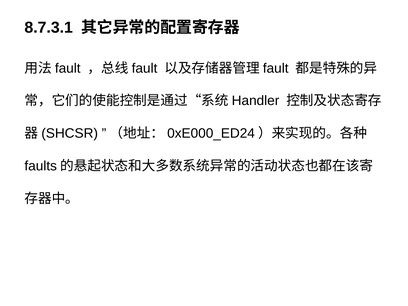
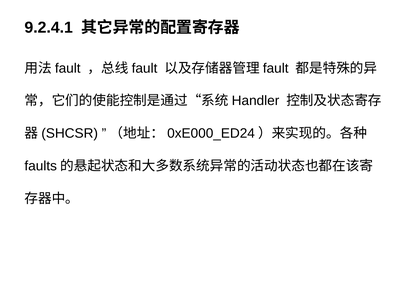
8.7.3.1: 8.7.3.1 -> 9.2.4.1 (49, 28)
